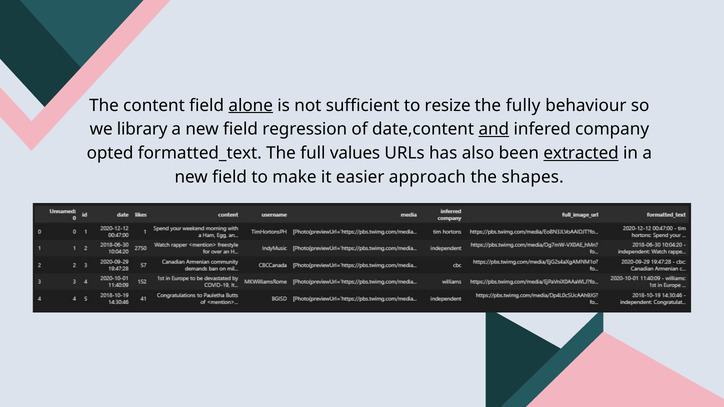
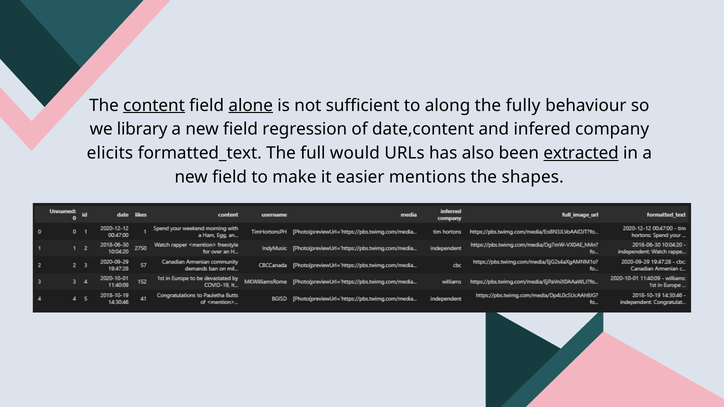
content underline: none -> present (154, 105)
resize: resize -> along (448, 105)
and underline: present -> none (494, 129)
opted: opted -> elicits (110, 153)
values: values -> would (355, 153)
approach: approach -> mentions (427, 177)
